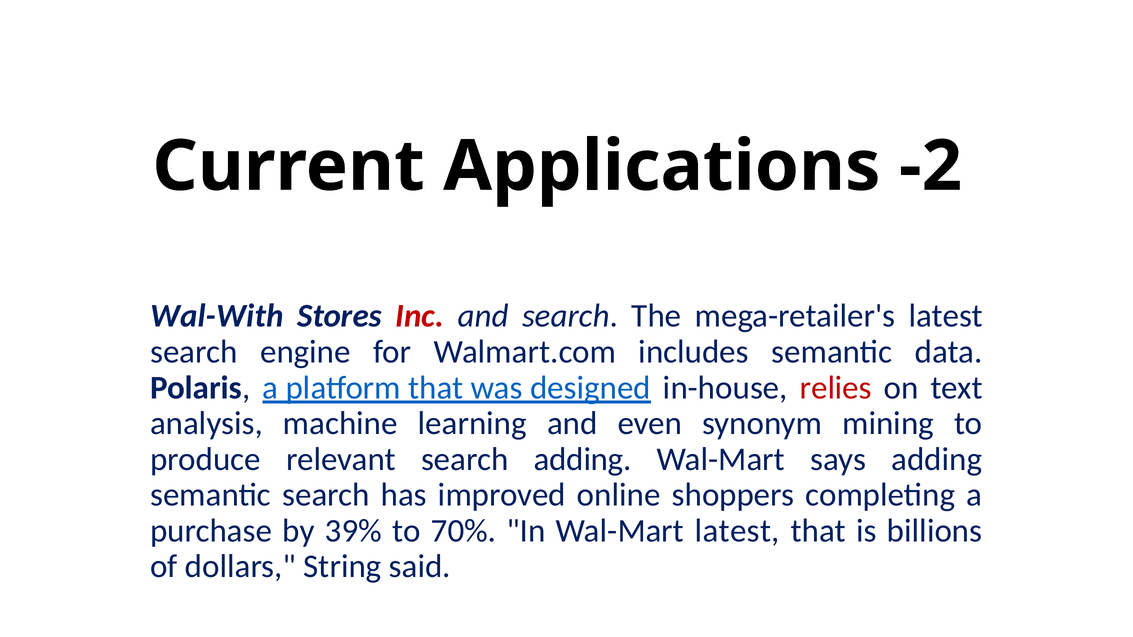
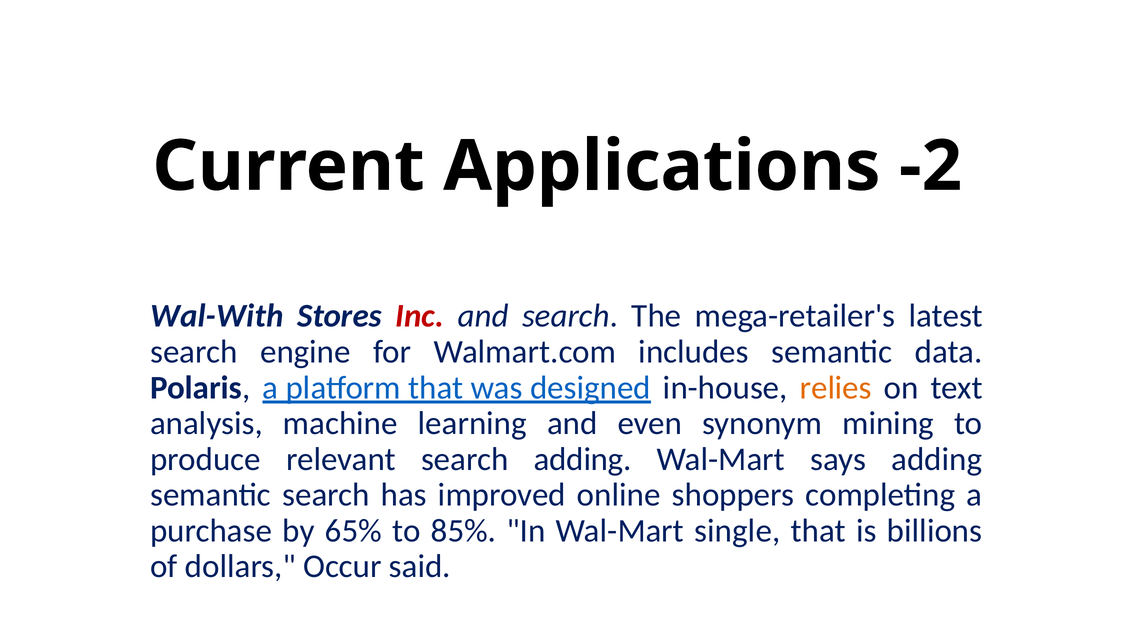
relies colour: red -> orange (836, 388)
39%: 39% -> 65% (354, 531)
70%: 70% -> 85% (464, 531)
Wal-Mart latest: latest -> single (737, 531)
String: String -> Occur (342, 567)
